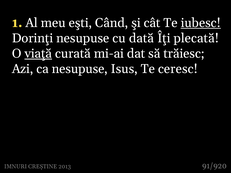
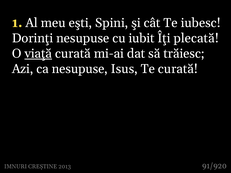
Când: Când -> Spini (112, 23)
iubesc underline: present -> none (201, 23)
dată: dată -> iubit (142, 38)
Te ceresc: ceresc -> curată (178, 69)
